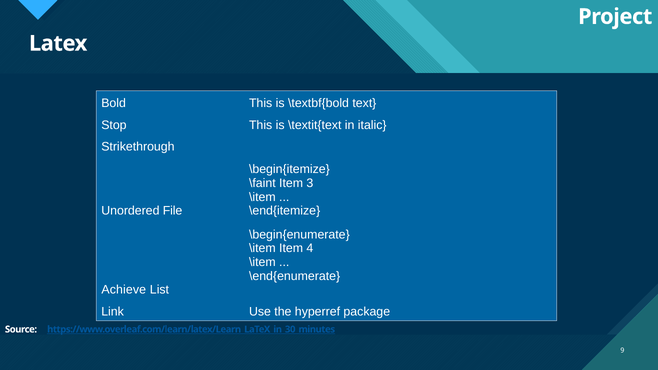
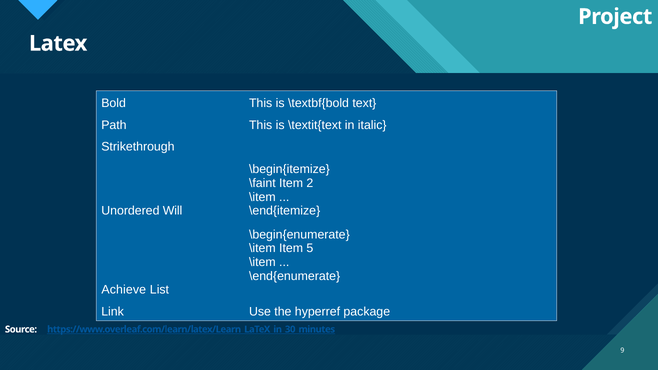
Stop: Stop -> Path (114, 125)
3: 3 -> 2 (310, 183)
File: File -> Will (173, 211)
4: 4 -> 5 (310, 248)
